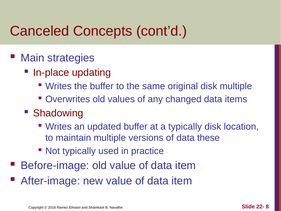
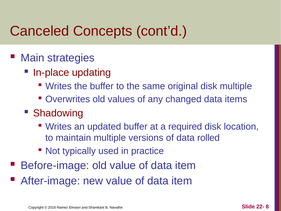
a typically: typically -> required (185, 126)
these: these -> rolled (208, 138)
